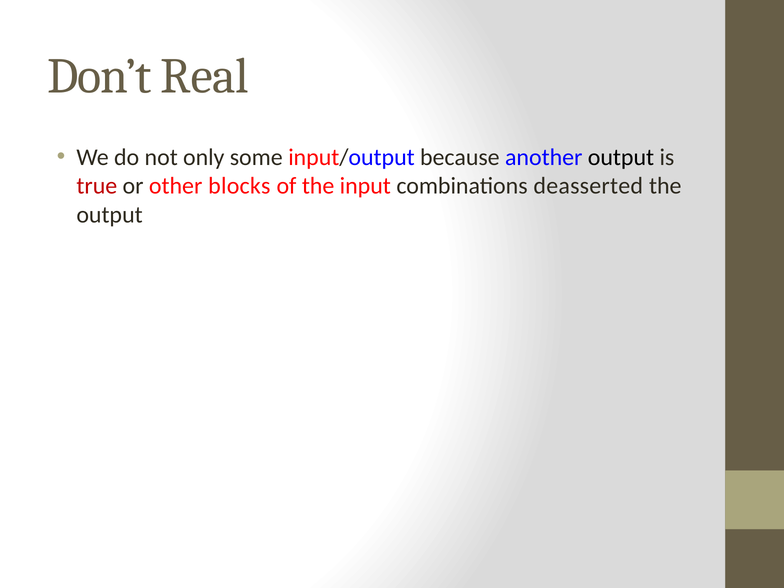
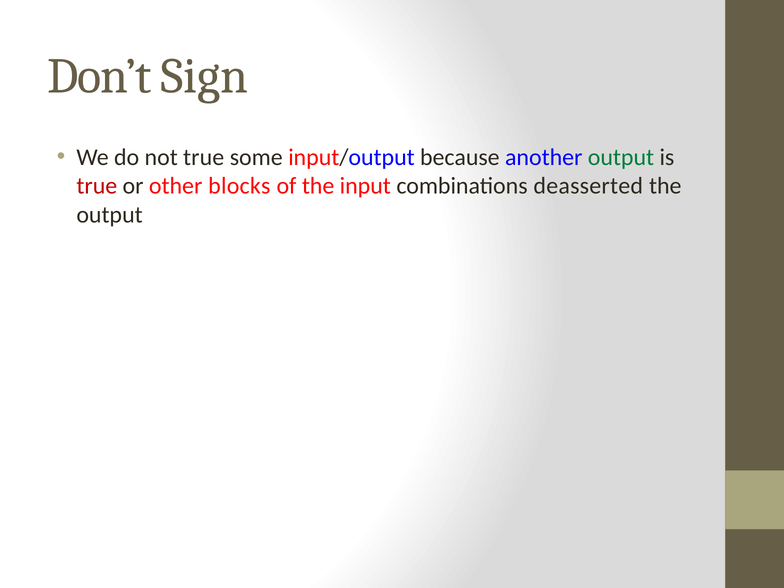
Real: Real -> Sign (204, 76)
not only: only -> true (204, 157)
output colour: black -> green (621, 157)
